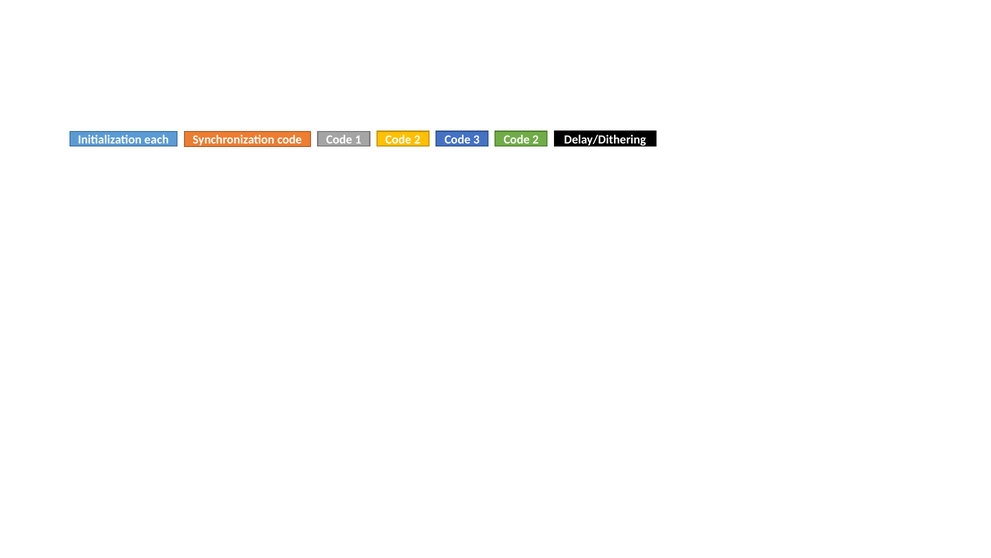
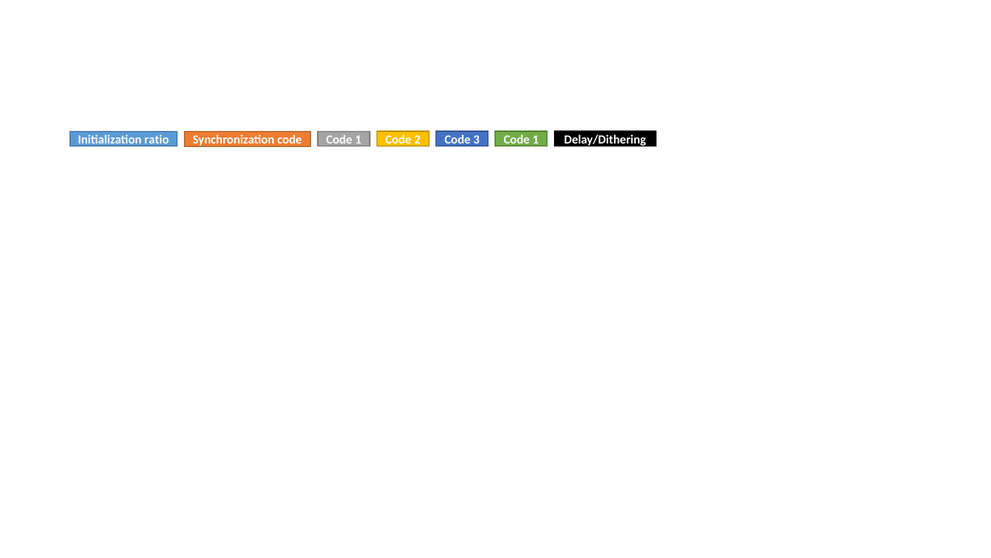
each: each -> ratio (157, 140)
3 Code 2: 2 -> 1 (536, 139)
